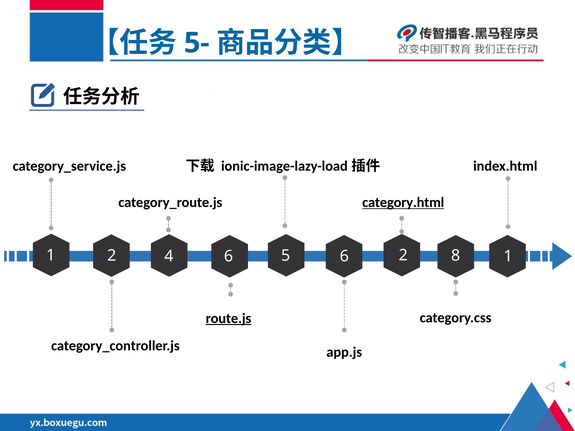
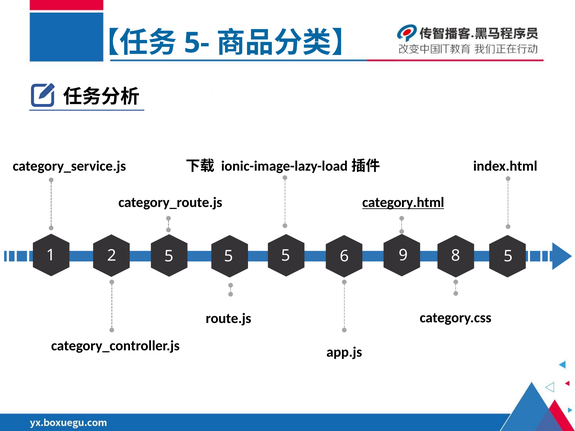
1 4: 4 -> 5 (169, 256)
5 2: 2 -> 9 (403, 255)
2 6: 6 -> 5 (229, 257)
8 1: 1 -> 5 (508, 256)
route.js underline: present -> none (228, 319)
